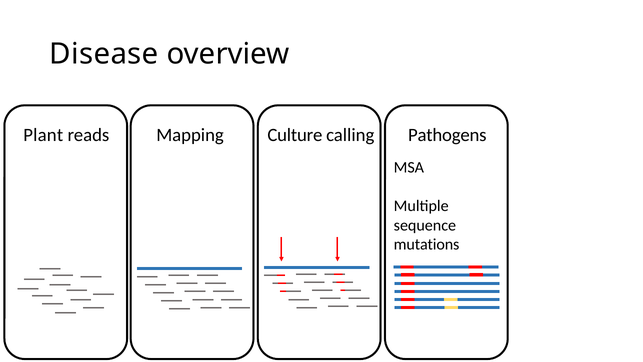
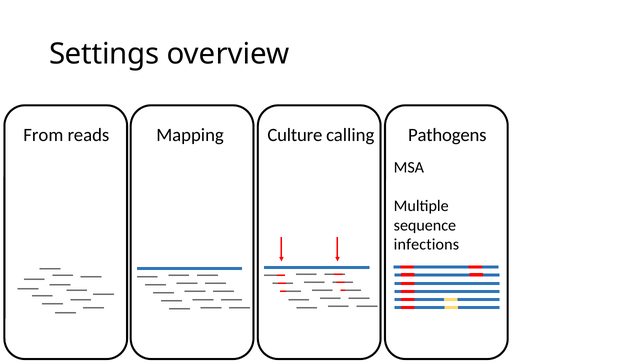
Disease: Disease -> Settings (104, 54)
Plant: Plant -> From (43, 135)
mutations: mutations -> infections (426, 244)
